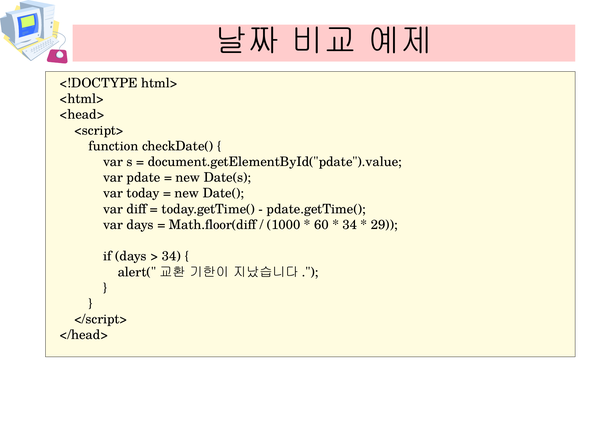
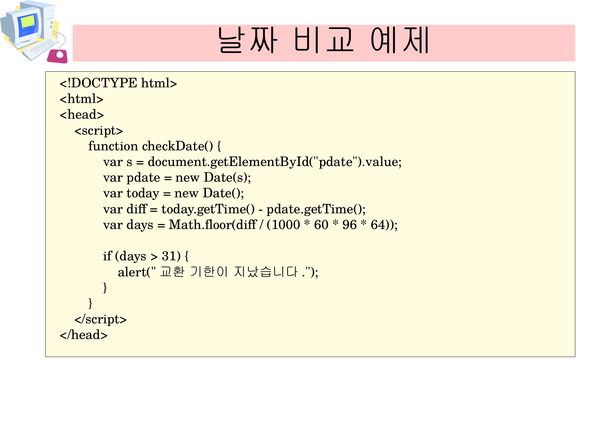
34: 34 -> 96 (350, 225)
29: 29 -> 64 (384, 225)
34: 34 -> 31 (171, 256)
